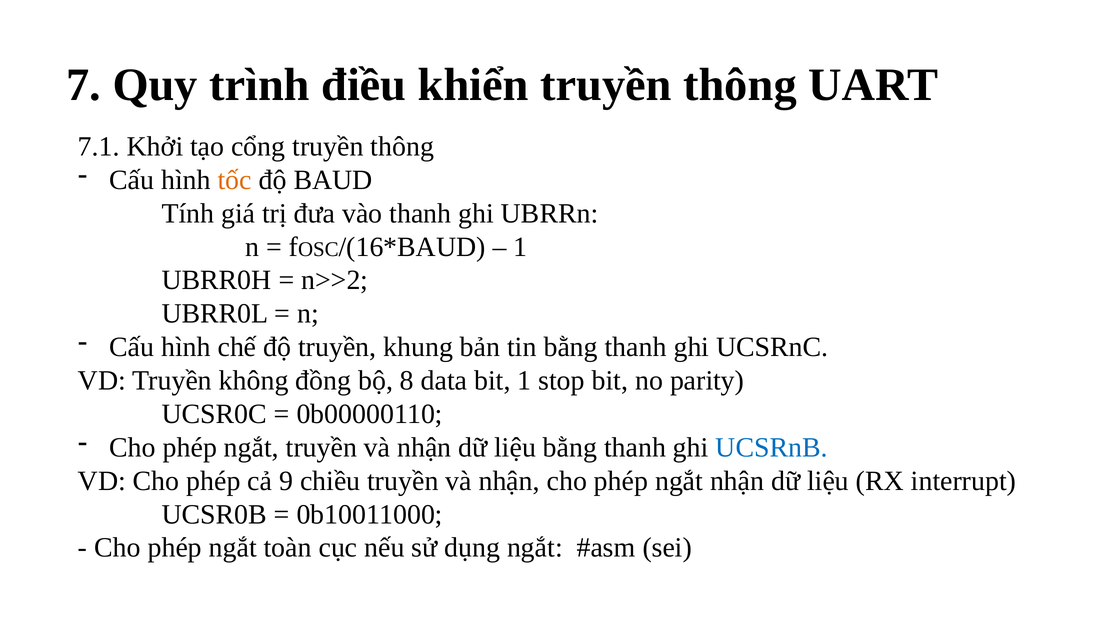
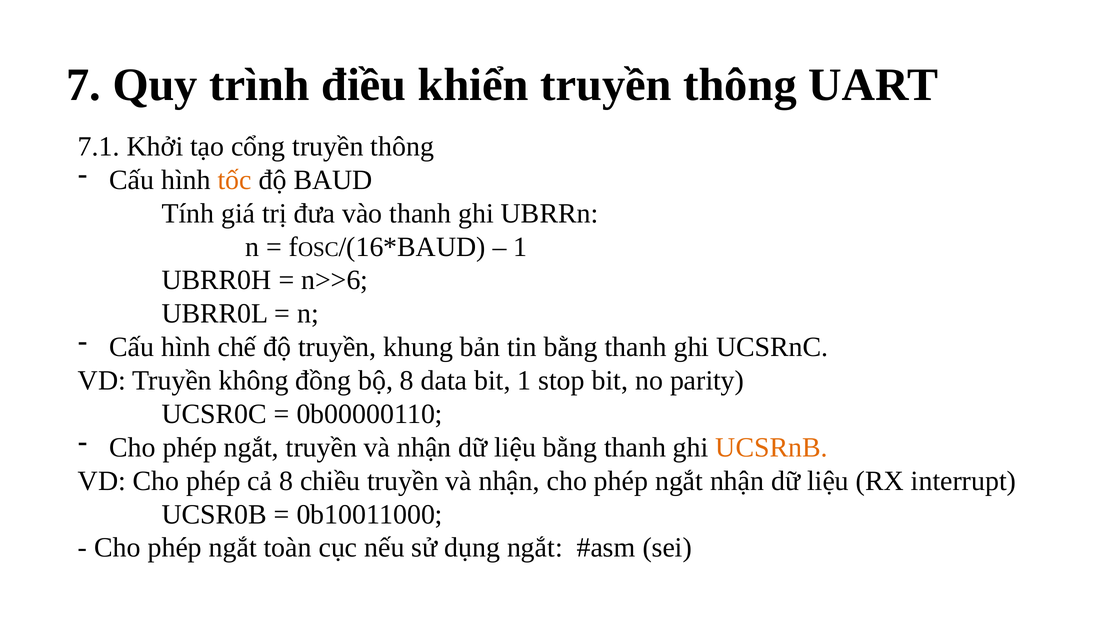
n>>2: n>>2 -> n>>6 (335, 280)
UCSRnB colour: blue -> orange (772, 448)
cả 9: 9 -> 8 (286, 481)
